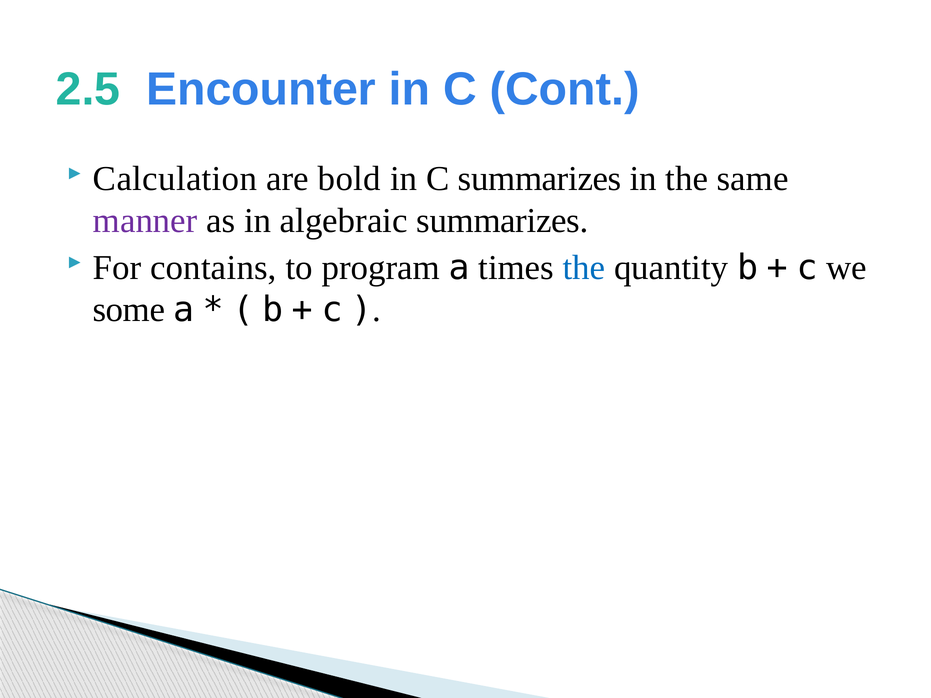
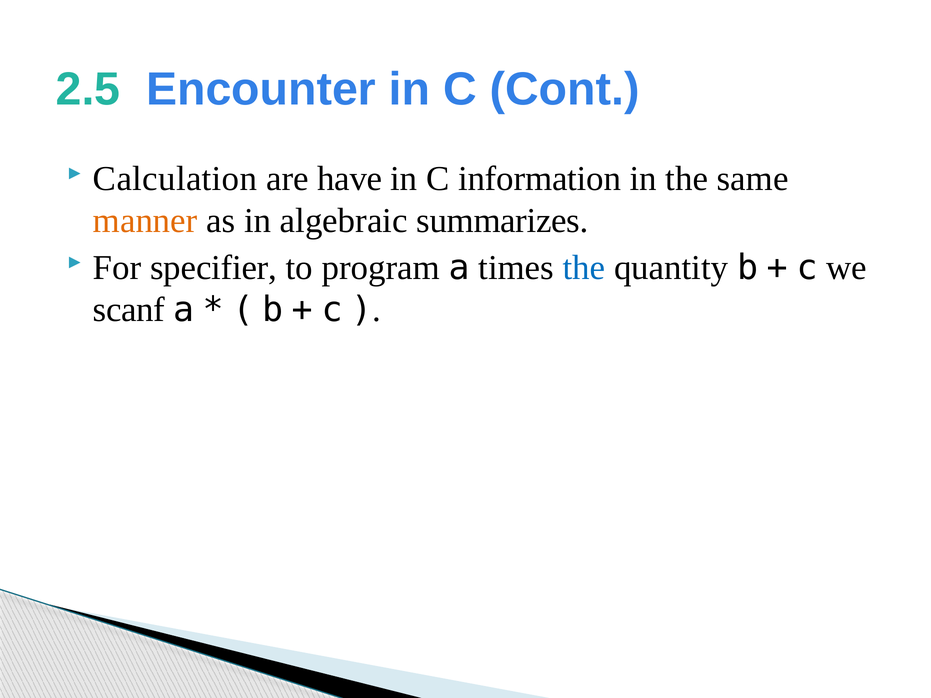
bold: bold -> have (350, 179)
C summarizes: summarizes -> information (540, 179)
manner colour: purple -> orange (145, 221)
contains: contains -> specifier (214, 268)
some: some -> scanf (129, 310)
